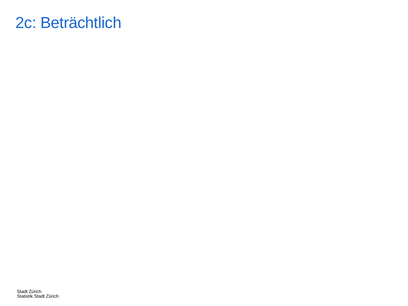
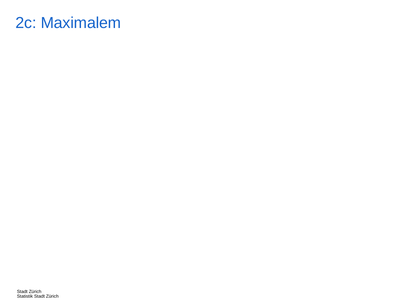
Beträchtlich: Beträchtlich -> Maximalem (81, 23)
